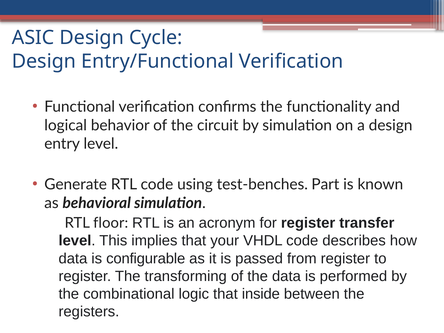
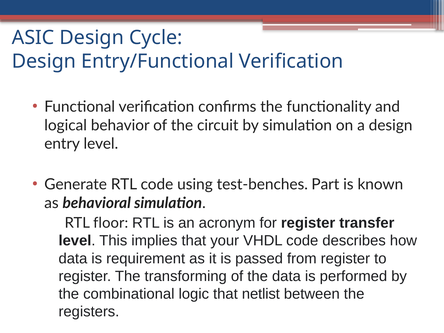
configurable: configurable -> requirement (146, 258)
inside: inside -> netlist (261, 294)
